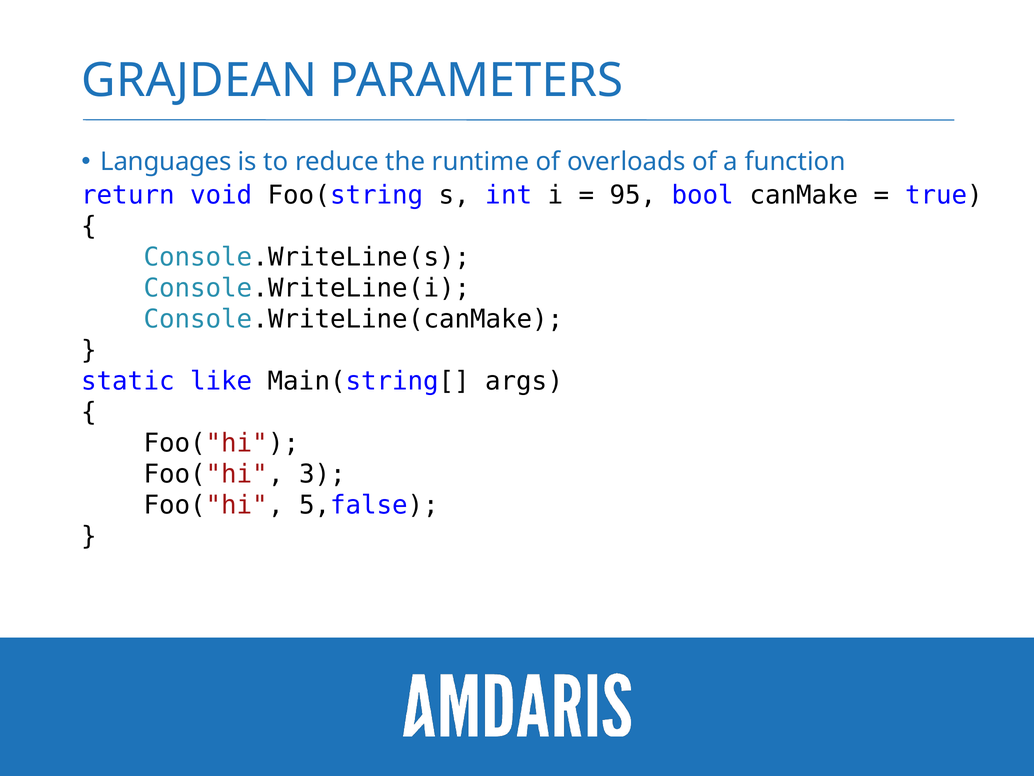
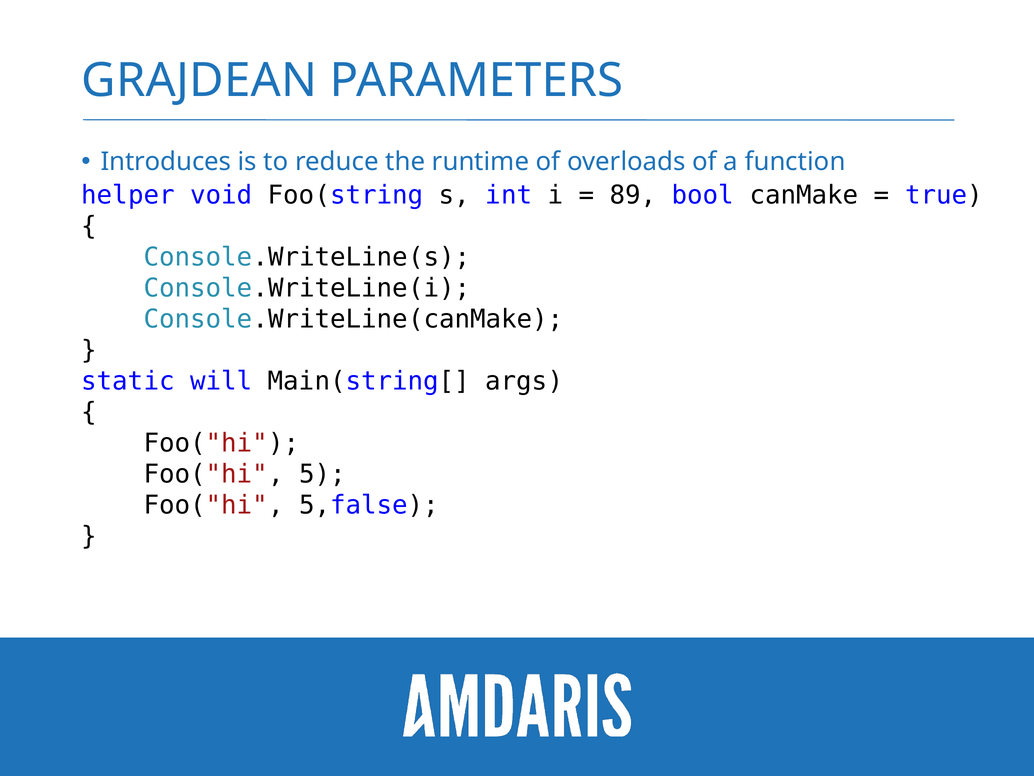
Languages: Languages -> Introduces (166, 162)
return: return -> helper (128, 195)
95: 95 -> 89 (633, 195)
like: like -> will (221, 381)
3: 3 -> 5 (322, 474)
